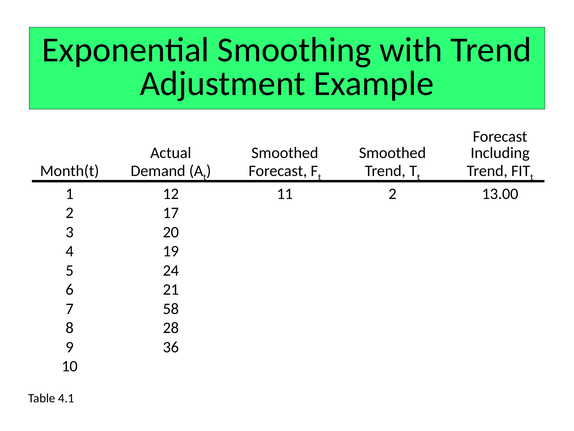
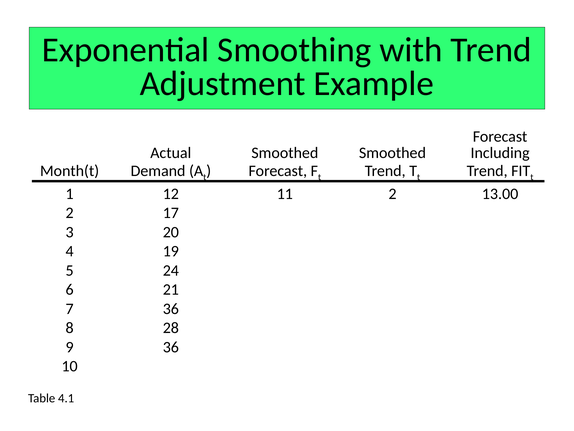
7 58: 58 -> 36 (171, 308)
